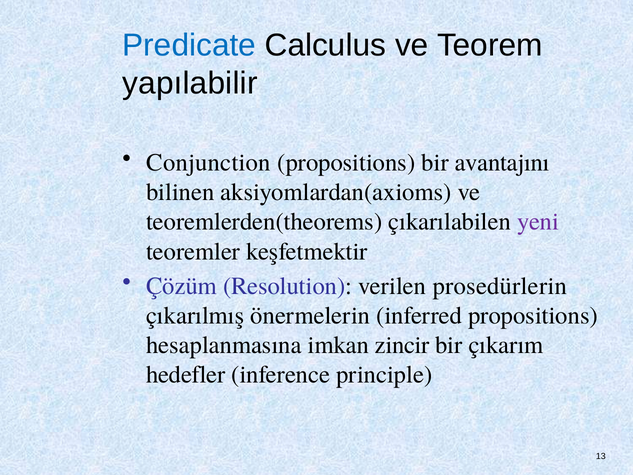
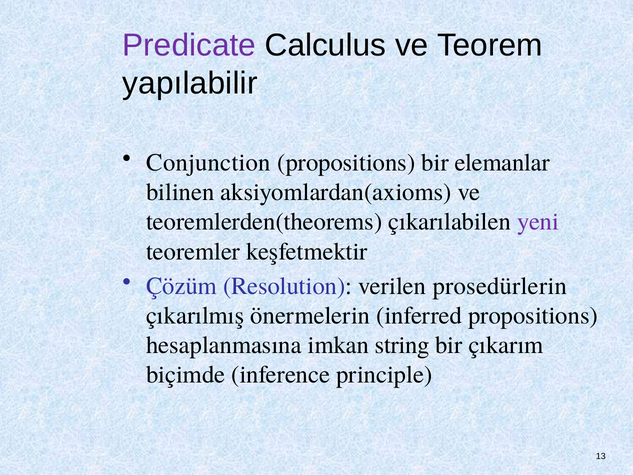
Predicate colour: blue -> purple (189, 45)
avantajını: avantajını -> elemanlar (502, 163)
zincir: zincir -> string (402, 345)
hedefler: hedefler -> biçimde (186, 374)
